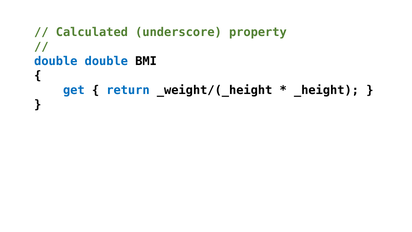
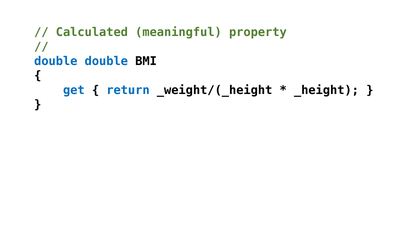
underscore: underscore -> meaningful (178, 32)
